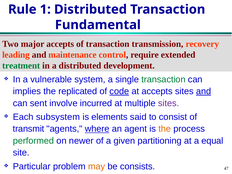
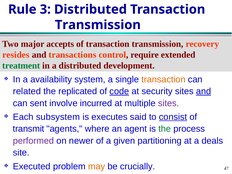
1: 1 -> 3 (45, 9)
Fundamental: Fundamental -> Transmission (98, 25)
leading: leading -> resides (16, 55)
maintenance: maintenance -> transactions (72, 55)
vulnerable: vulnerable -> availability (51, 79)
transaction colour: green -> orange (164, 79)
implies: implies -> related (27, 91)
at accepts: accepts -> security (157, 91)
elements: elements -> executes (110, 117)
consist underline: none -> present (173, 117)
where underline: present -> none (97, 129)
the colour: orange -> green (165, 129)
performed colour: green -> purple (33, 141)
equal: equal -> deals (212, 141)
Particular: Particular -> Executed (32, 166)
consists: consists -> crucially (138, 166)
